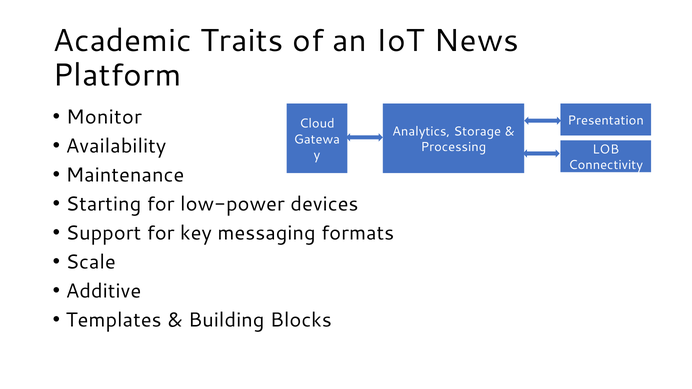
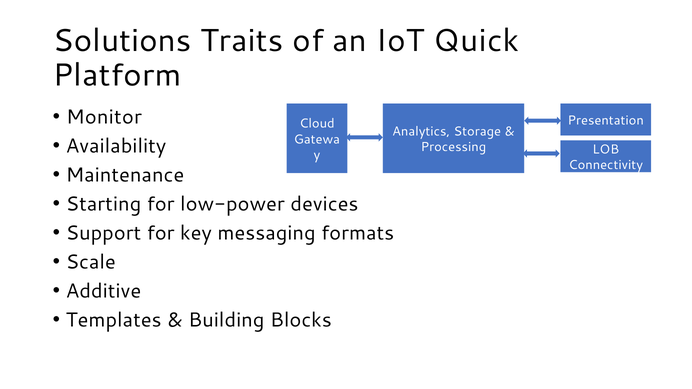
Academic: Academic -> Solutions (122, 41)
News: News -> Quick (476, 41)
